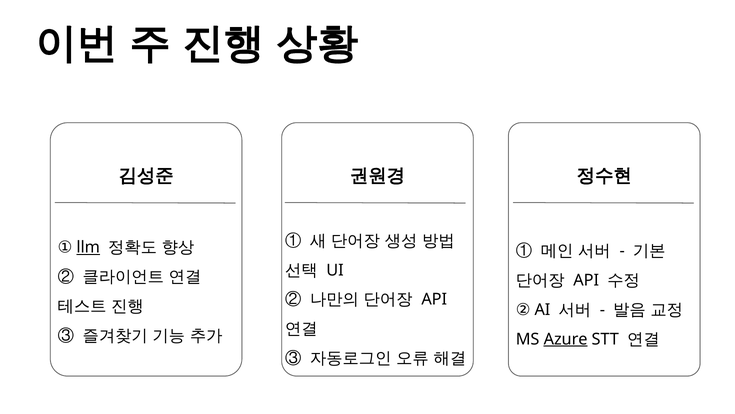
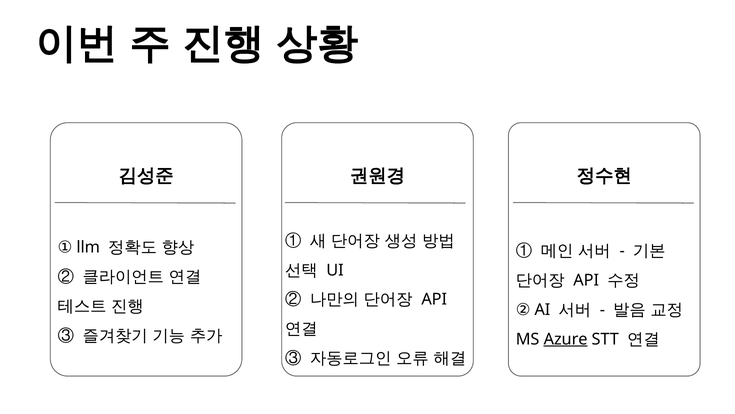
llm underline: present -> none (88, 247)
